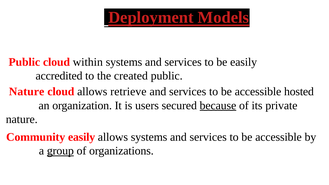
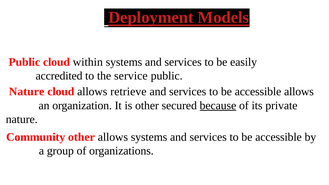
created: created -> service (131, 76)
accessible hosted: hosted -> allows (299, 92)
is users: users -> other (147, 106)
Community easily: easily -> other (81, 137)
group underline: present -> none (60, 151)
